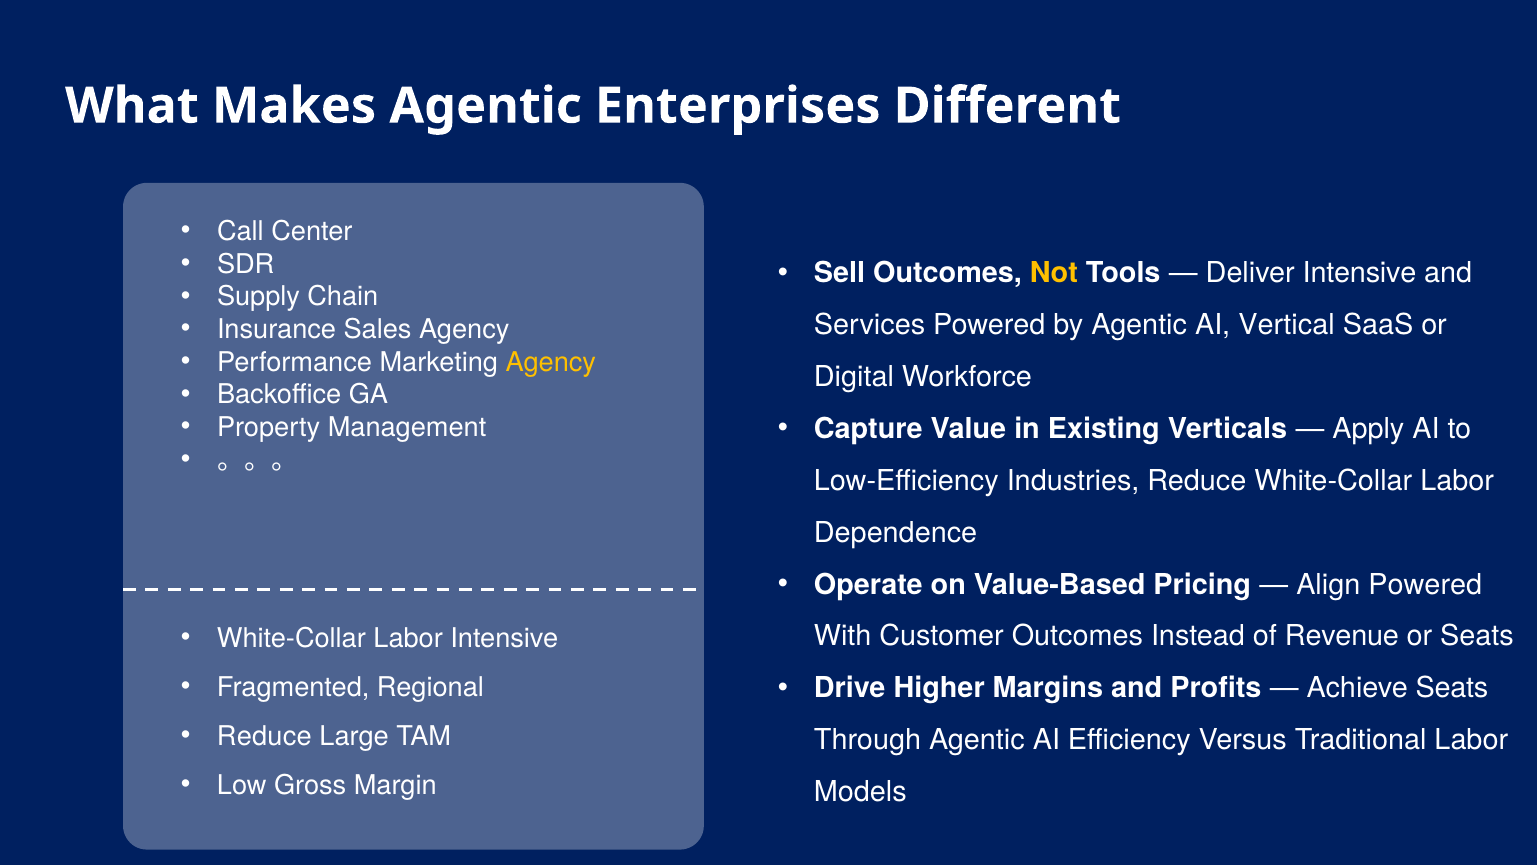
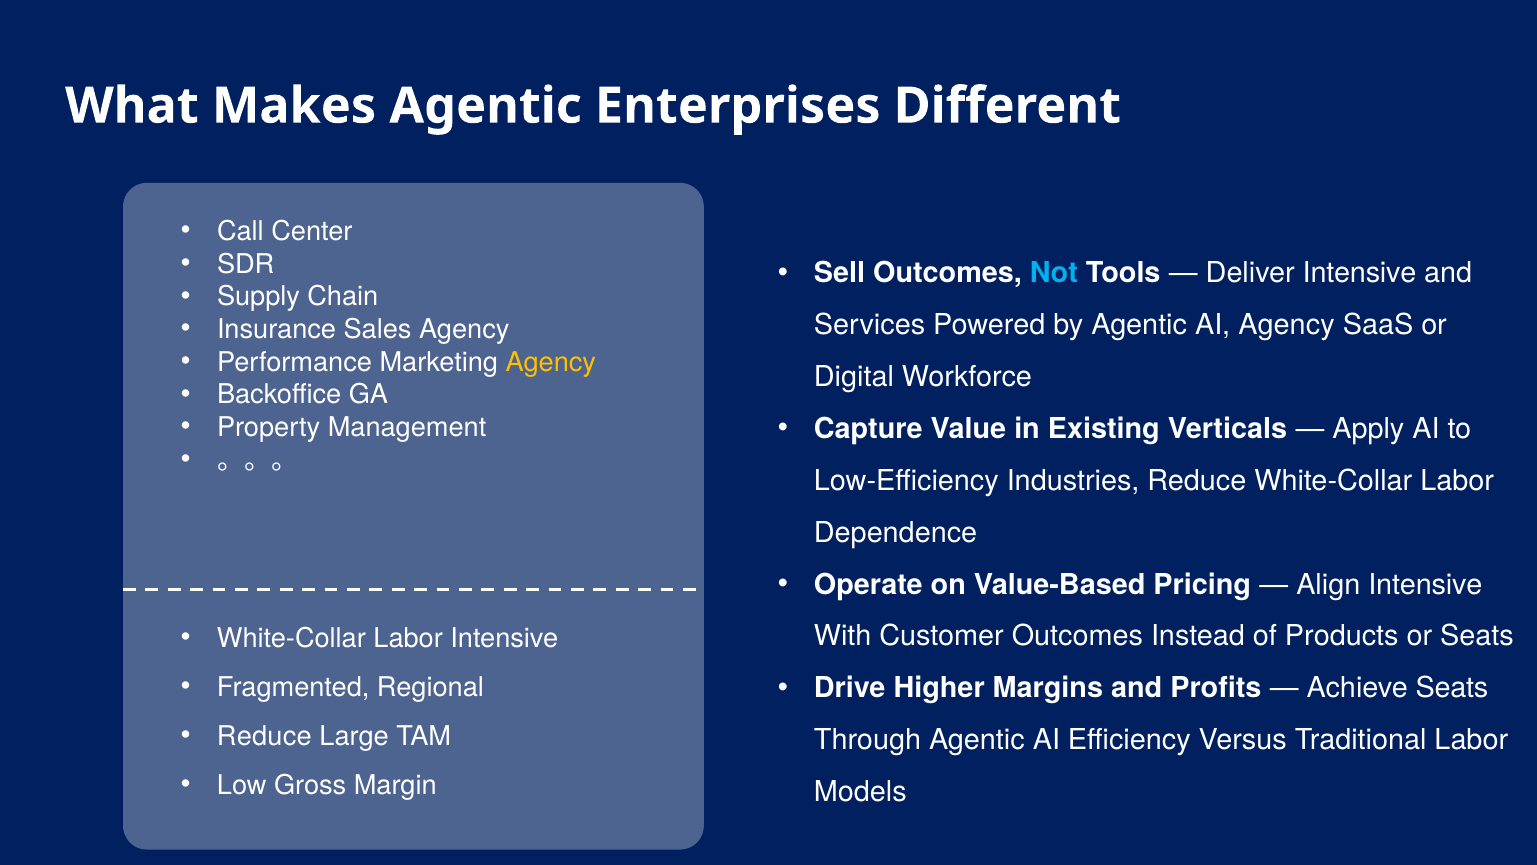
Not colour: yellow -> light blue (1054, 273)
AI Vertical: Vertical -> Agency (1286, 325)
Align Powered: Powered -> Intensive (1425, 584)
Revenue: Revenue -> Products (1342, 636)
